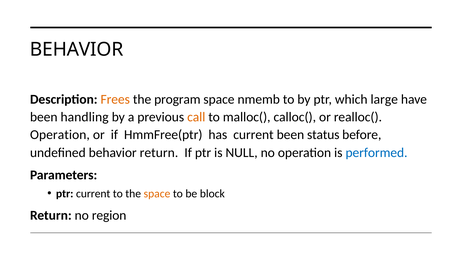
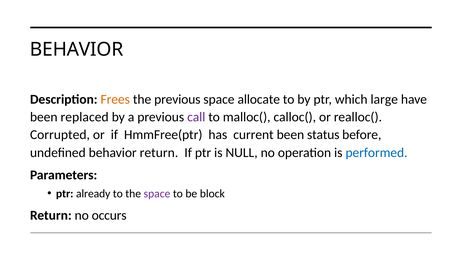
the program: program -> previous (177, 99)
nmemb: nmemb -> allocate (259, 99)
handling: handling -> replaced (85, 117)
call colour: orange -> purple (196, 117)
Operation: Operation -> Corrupted (60, 135)
ptr current: current -> already (93, 194)
space colour: orange -> purple (157, 194)
region: region -> occurs (109, 215)
